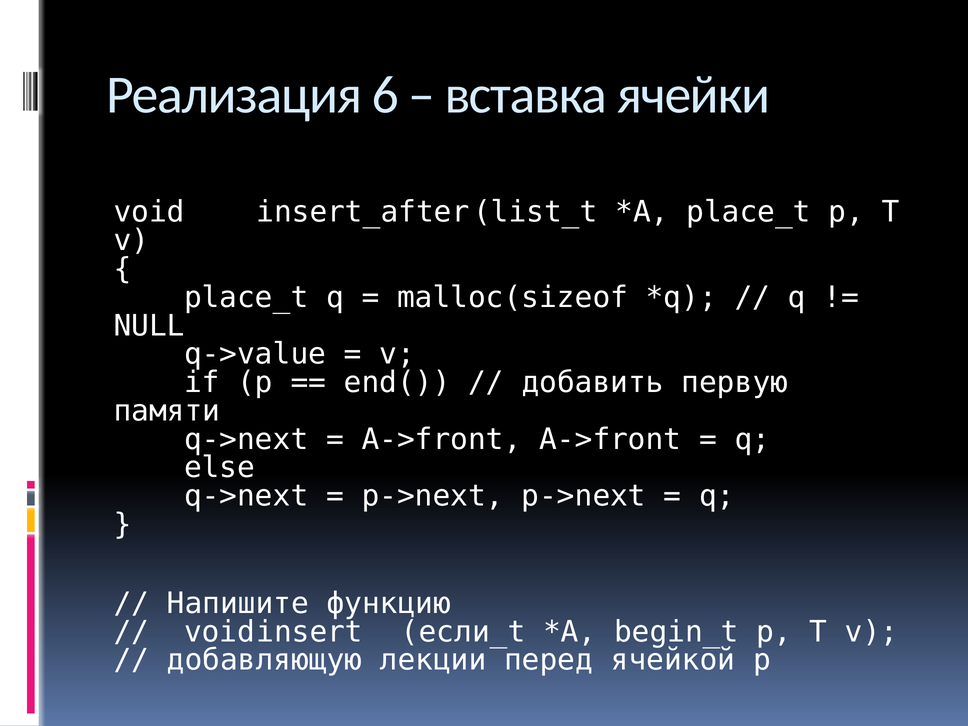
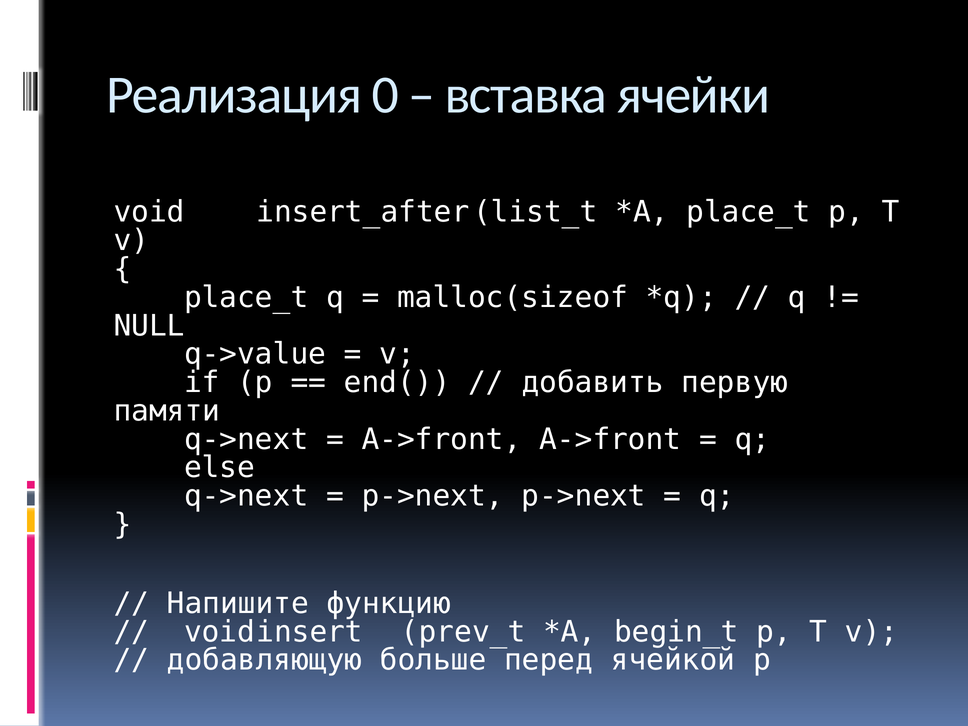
6: 6 -> 0 (385, 95)
если_t: если_t -> prev_t (463, 632)
лекции: лекции -> больше (433, 660)
